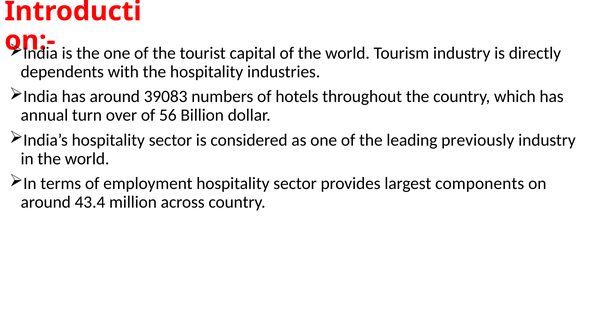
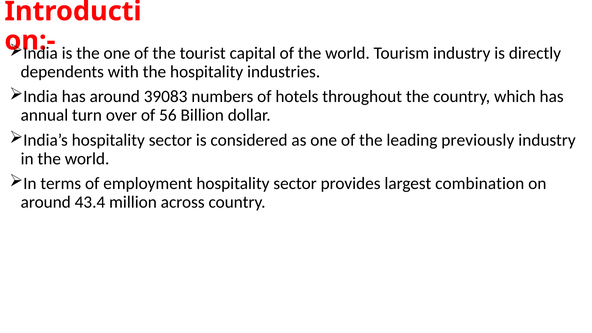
components: components -> combination (480, 183)
